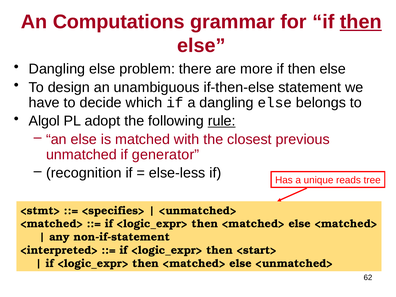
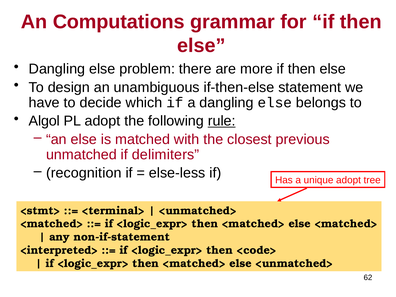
then underline: present -> none (361, 22)
generator: generator -> delimiters (166, 155)
unique reads: reads -> adopt (348, 180)
<specifies>: <specifies> -> <terminal> (113, 211)
<start>: <start> -> <code> (257, 250)
